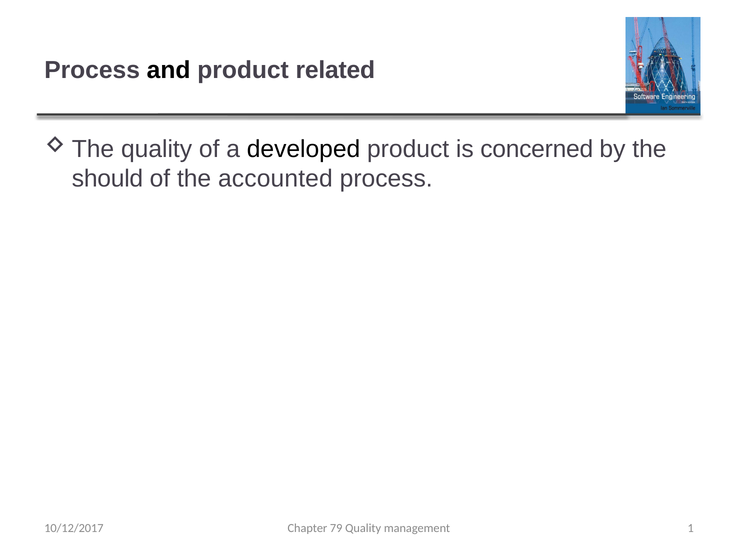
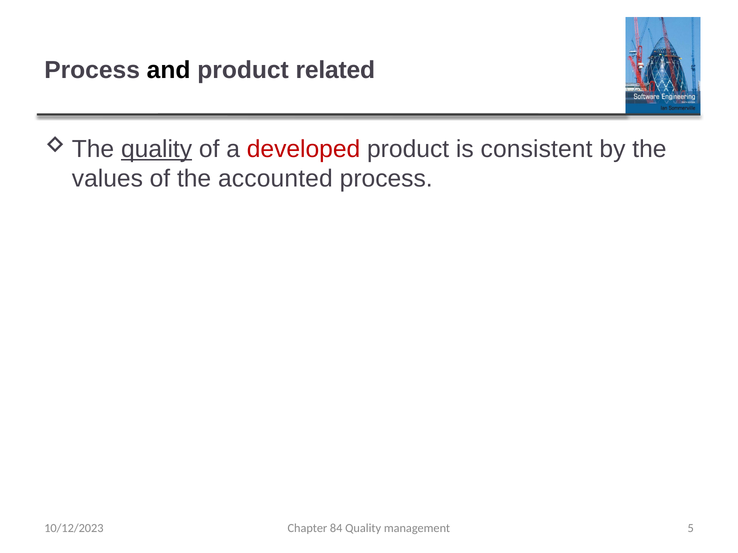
quality underline: none -> present (157, 149)
developed colour: black -> red (304, 149)
concerned: concerned -> consistent (537, 149)
should: should -> values (107, 179)
79: 79 -> 84 (336, 528)
1: 1 -> 5 (691, 528)
10/12/2017: 10/12/2017 -> 10/12/2023 (74, 529)
